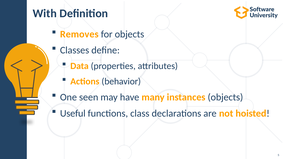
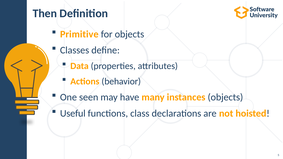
With: With -> Then (45, 13)
Removes: Removes -> Primitive (79, 34)
